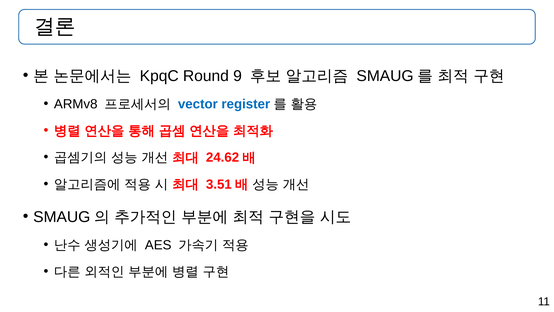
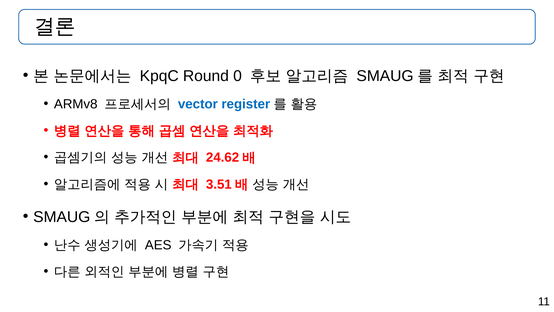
9: 9 -> 0 (238, 76)
